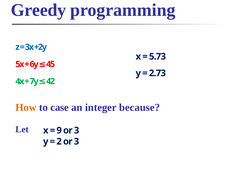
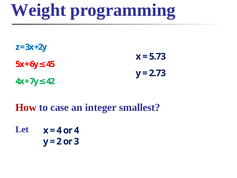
Greedy: Greedy -> Weight (38, 10)
How colour: orange -> red (26, 107)
because: because -> smallest (140, 107)
9: 9 -> 4 (59, 130)
3: 3 -> 4 (77, 130)
